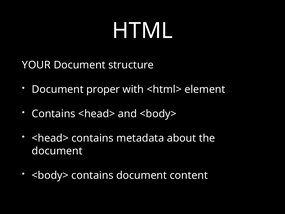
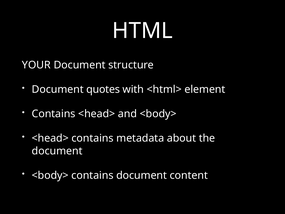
proper: proper -> quotes (103, 89)
